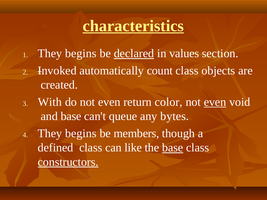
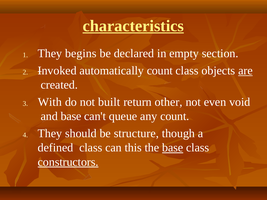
declared underline: present -> none (134, 54)
values: values -> empty (184, 54)
are underline: none -> present (245, 71)
do not even: even -> built (109, 102)
color: color -> other (169, 102)
even underline: present -> none (215, 102)
any bytes: bytes -> count (175, 116)
begins: begins -> should (81, 134)
members: members -> structure (136, 134)
like: like -> this (133, 148)
